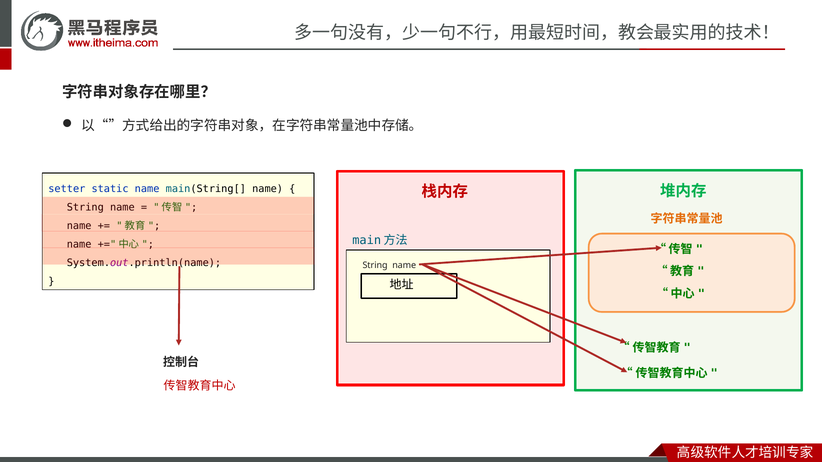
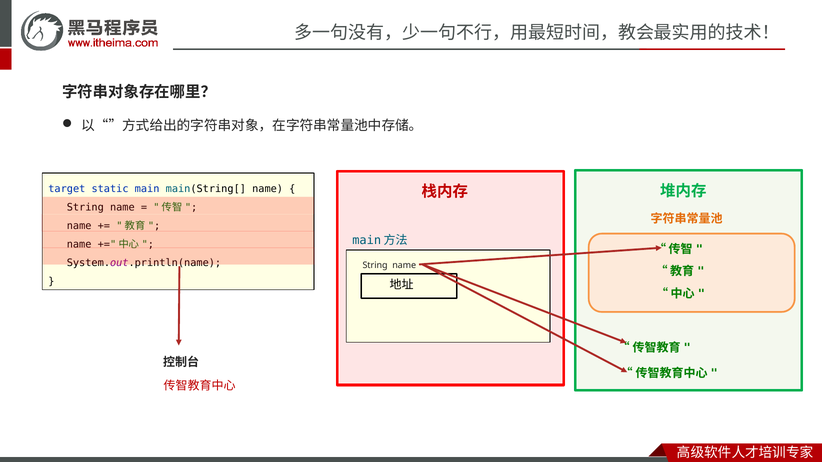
setter: setter -> target (67, 189)
static name: name -> main (147, 189)
